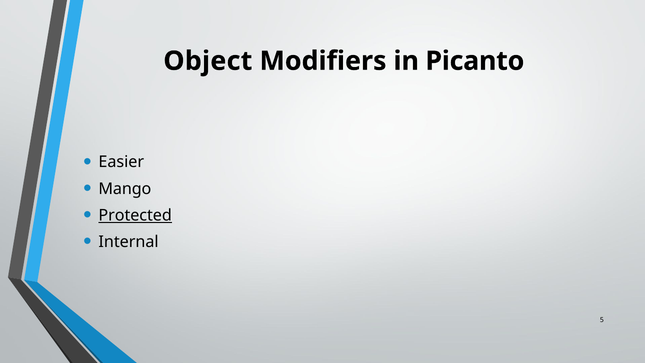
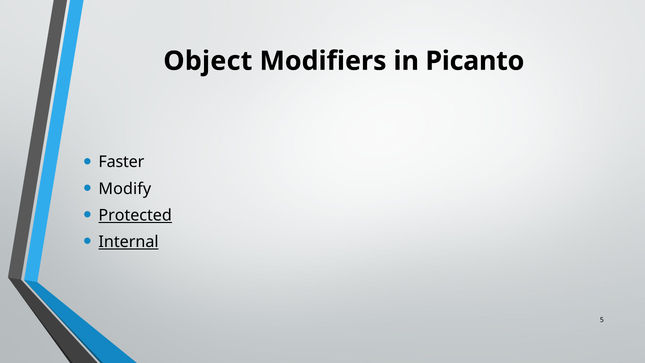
Easier: Easier -> Faster (121, 162)
Mango: Mango -> Modify (125, 189)
Internal underline: none -> present (129, 242)
